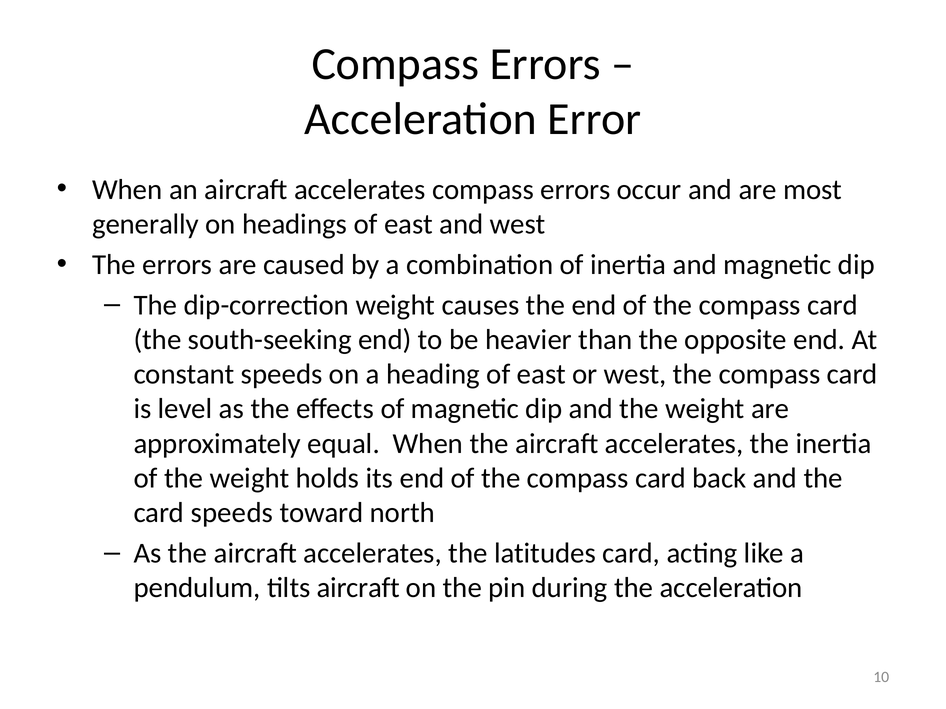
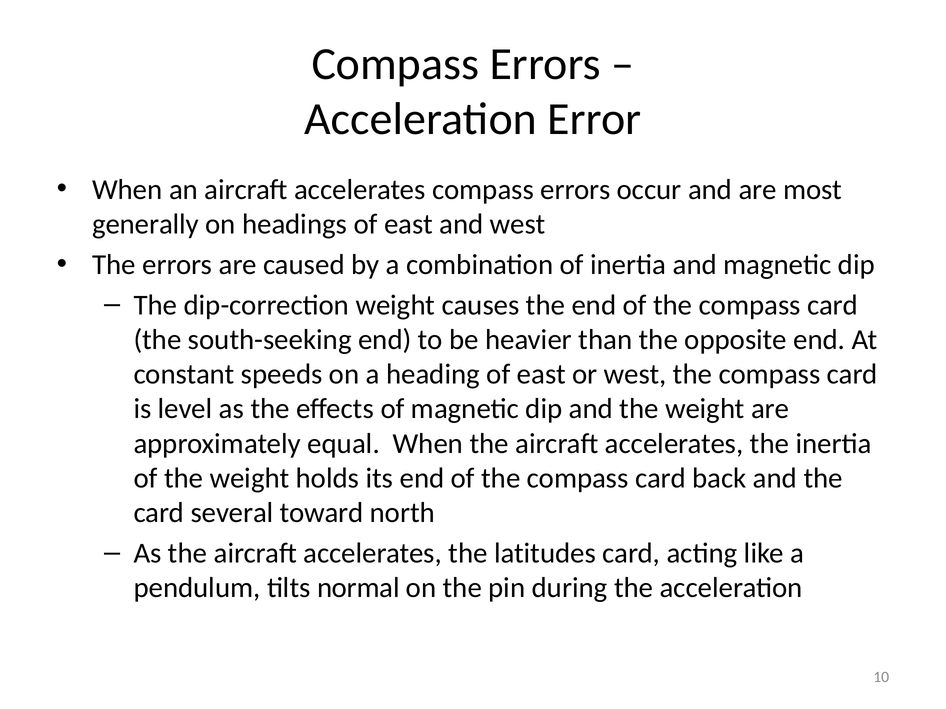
card speeds: speeds -> several (232, 513)
tilts aircraft: aircraft -> normal (358, 588)
